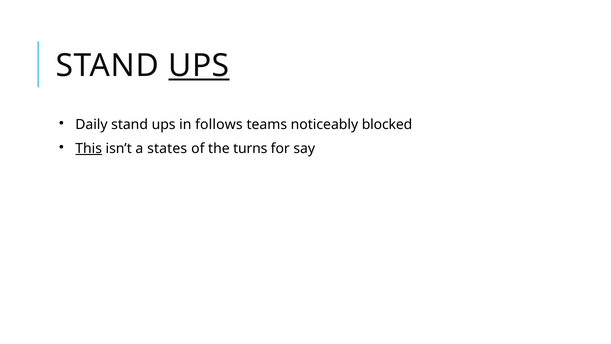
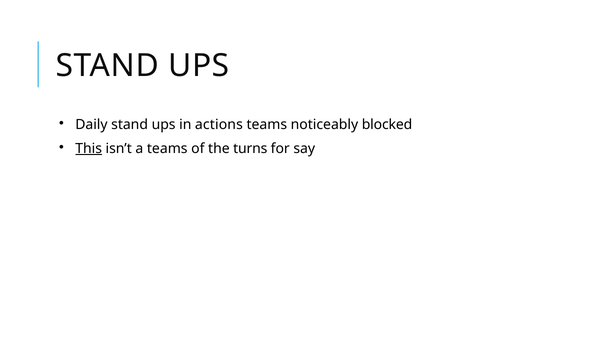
UPS underline: present -> none (199, 66)
follows: follows -> actions (219, 124)
a states: states -> teams (167, 148)
